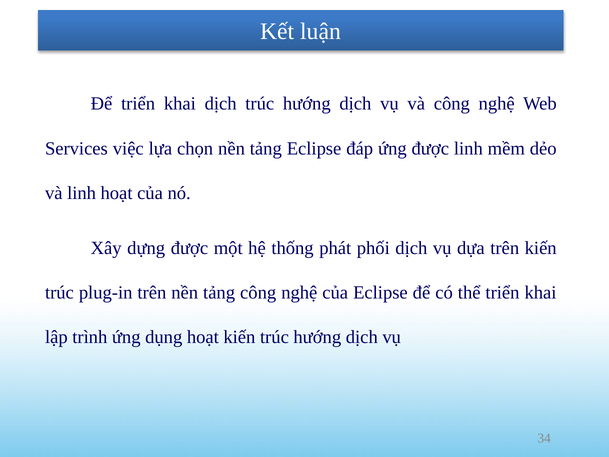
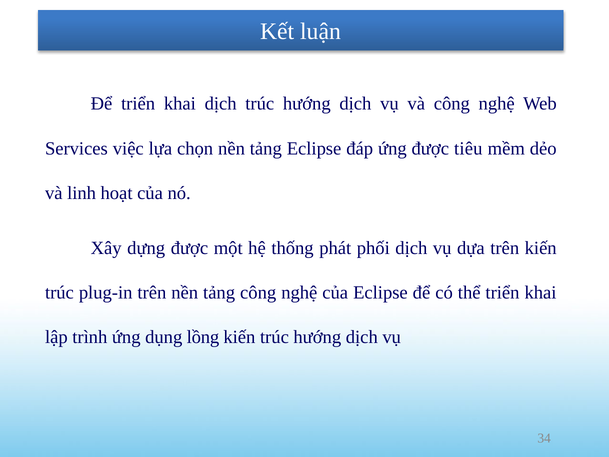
được linh: linh -> tiêu (468, 148)
dụng hoạt: hoạt -> lồng (203, 337)
